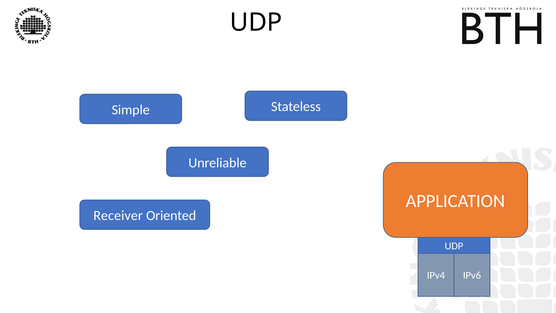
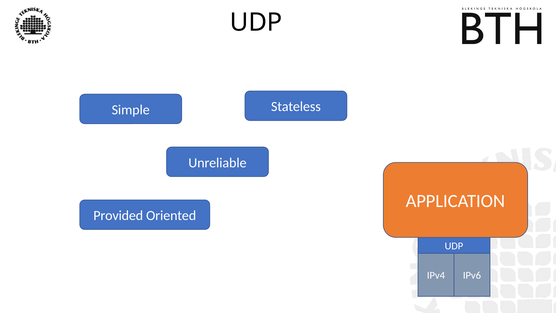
Receiver: Receiver -> Provided (118, 216)
